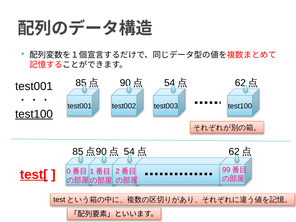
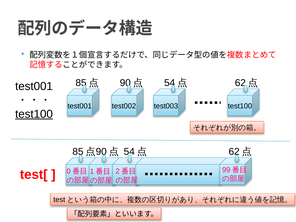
test[ underline: present -> none (34, 174)
